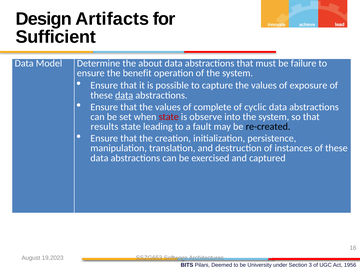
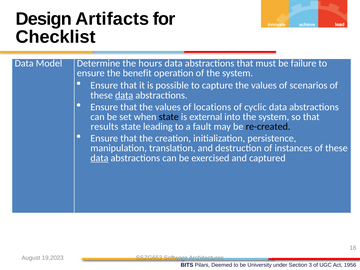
Sufficient: Sufficient -> Checklist (56, 37)
about: about -> hours (150, 63)
exposure: exposure -> scenarios (309, 85)
complete: complete -> locations (212, 107)
state colour: red -> black (169, 117)
observe: observe -> external (206, 117)
data underline: none -> present (99, 158)
